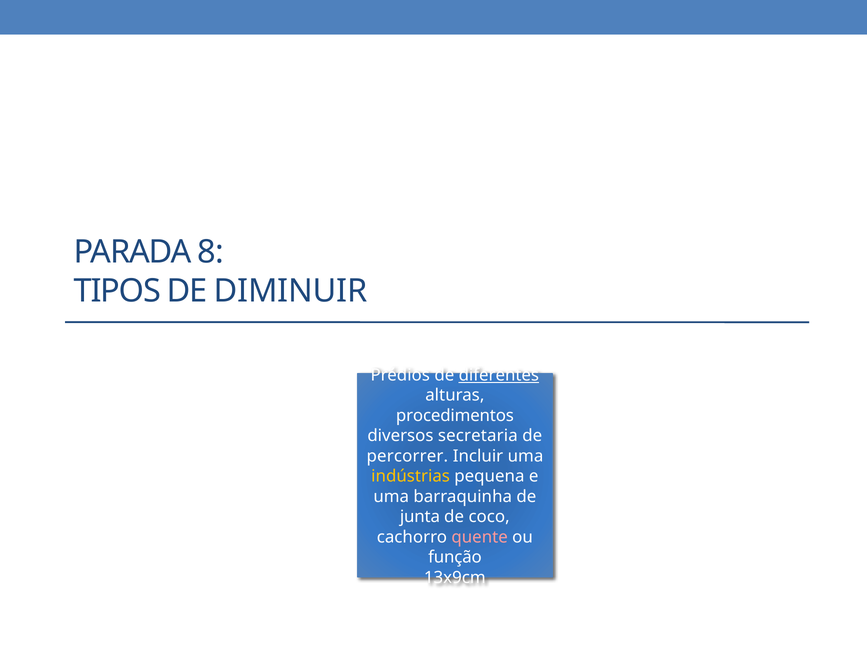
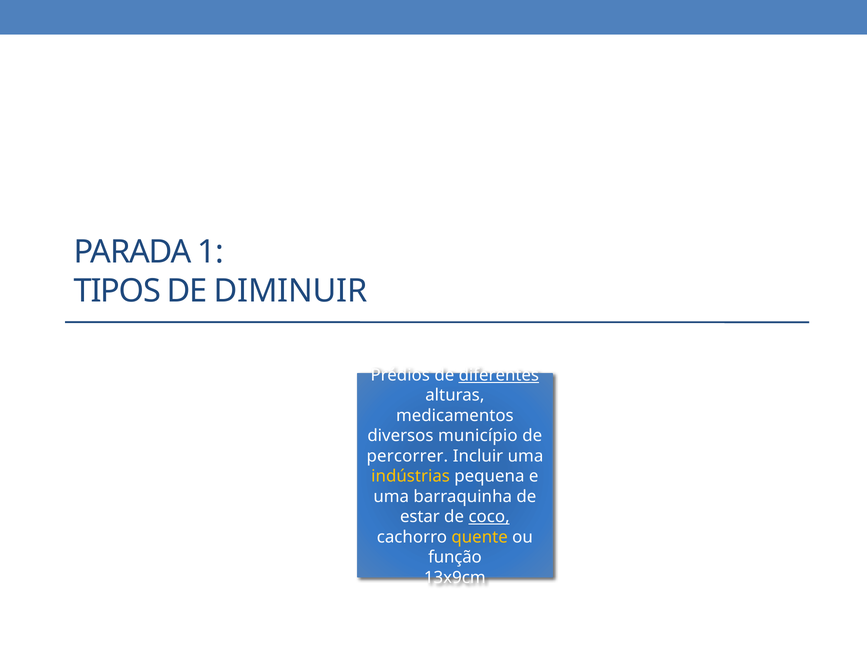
8: 8 -> 1 (211, 252)
procedimentos: procedimentos -> medicamentos (455, 416)
secretaria: secretaria -> município (478, 436)
junta: junta -> estar (420, 517)
coco underline: none -> present (489, 517)
quente colour: pink -> yellow (480, 537)
